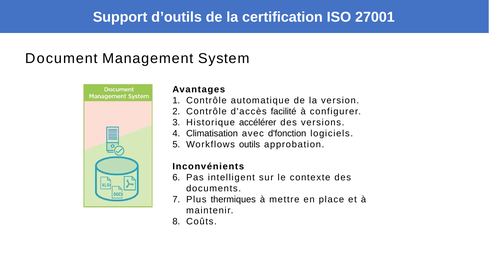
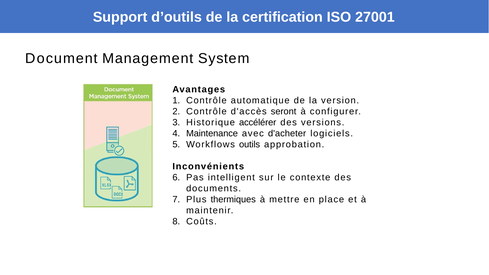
facilité: facilité -> seront (284, 112)
Climatisation: Climatisation -> Maintenance (212, 134)
d'fonction: d'fonction -> d'acheter (287, 134)
